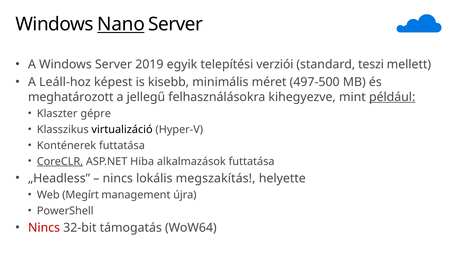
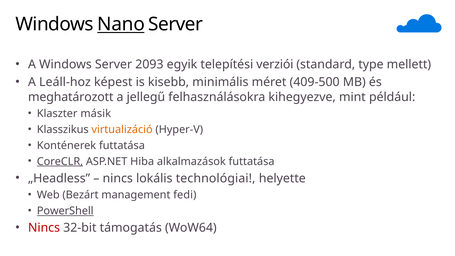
2019: 2019 -> 2093 (149, 65)
teszi: teszi -> type (371, 65)
497-500: 497-500 -> 409-500 (315, 82)
például underline: present -> none (392, 97)
gépre: gépre -> másik (96, 114)
virtualizáció colour: black -> orange (122, 130)
megszakítás: megszakítás -> technológiai (216, 178)
Megírt: Megírt -> Bezárt (81, 195)
újra: újra -> fedi (185, 195)
PowerShell underline: none -> present (65, 211)
